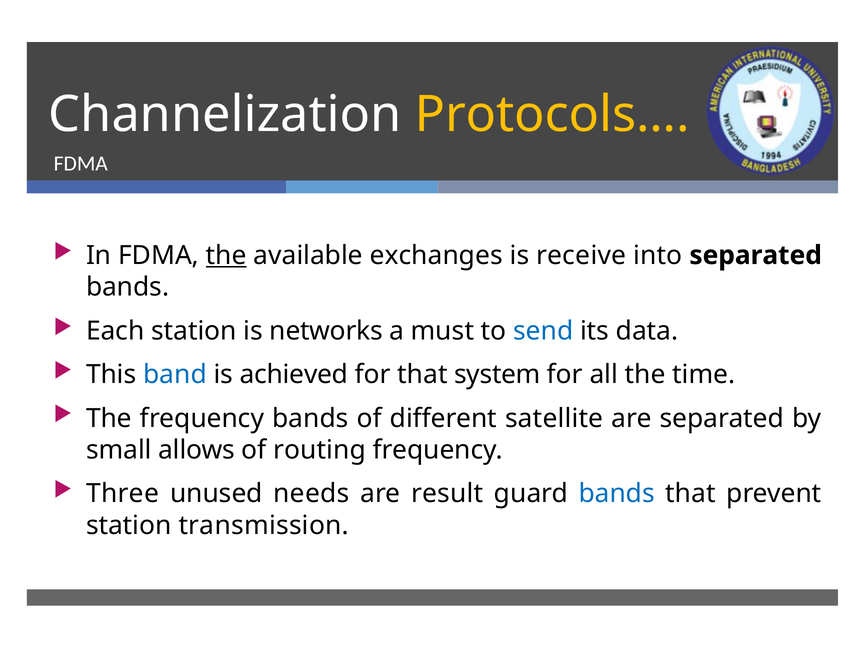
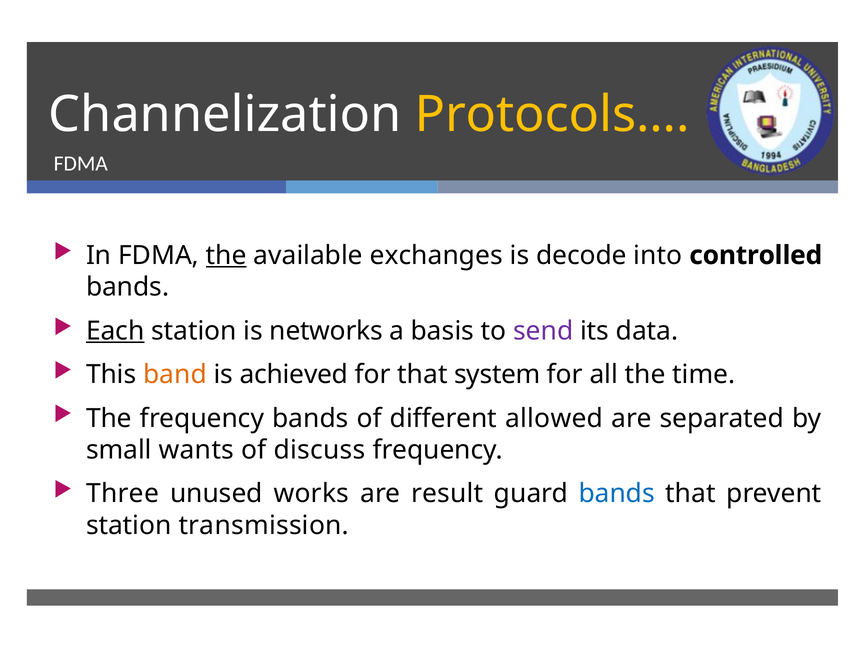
receive: receive -> decode (581, 255)
into separated: separated -> controlled (756, 255)
Each underline: none -> present (115, 331)
must: must -> basis (442, 331)
send colour: blue -> purple (543, 331)
band colour: blue -> orange (175, 374)
satellite: satellite -> allowed (554, 418)
allows: allows -> wants (196, 450)
routing: routing -> discuss (319, 450)
needs: needs -> works (311, 494)
